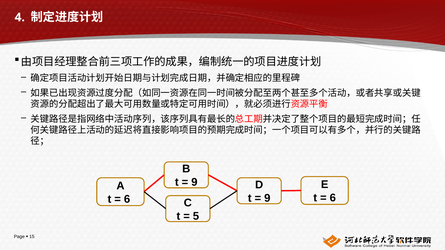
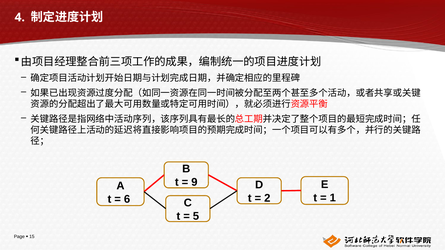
6: 6 -> 1 (333, 198)
9: 9 -> 2 (267, 198)
